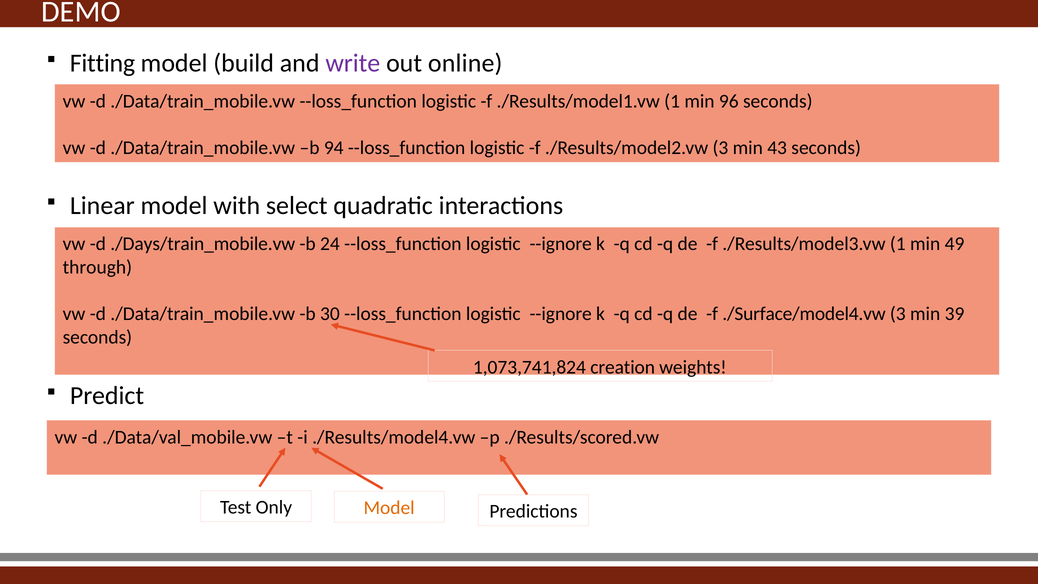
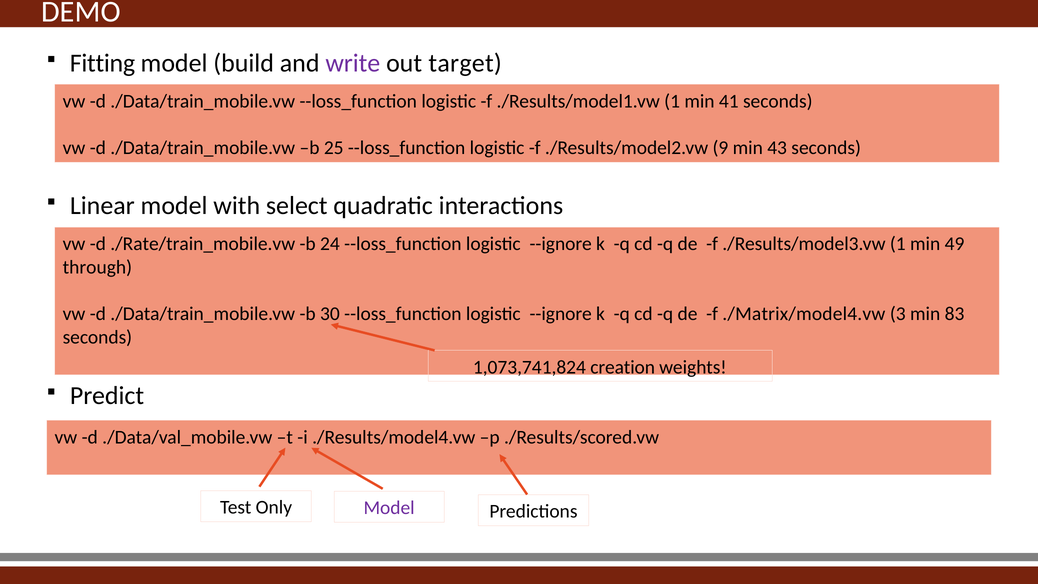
online: online -> target (465, 63)
96: 96 -> 41 (729, 101)
94: 94 -> 25 (334, 148)
./Results/model2.vw 3: 3 -> 9 (720, 148)
./Days/train_mobile.vw: ./Days/train_mobile.vw -> ./Rate/train_mobile.vw (203, 244)
./Surface/model4.vw: ./Surface/model4.vw -> ./Matrix/model4.vw (804, 314)
39: 39 -> 83 (955, 314)
Model colour: orange -> purple (389, 508)
